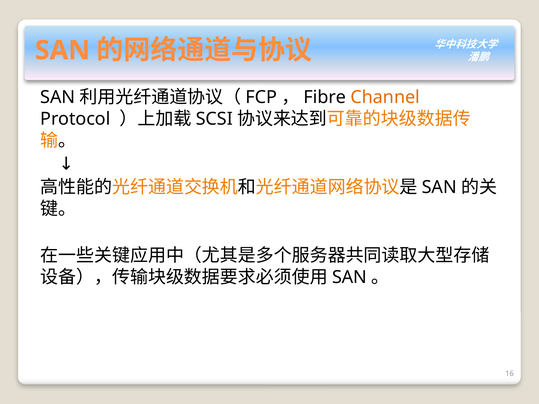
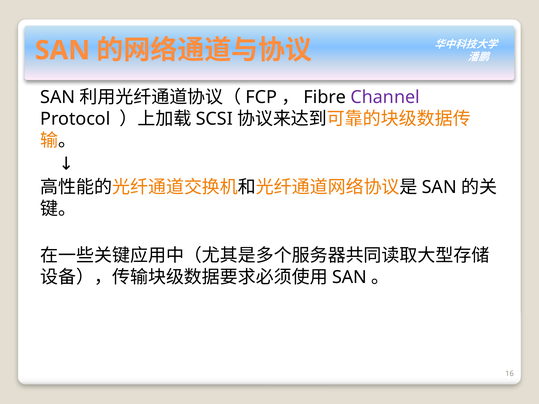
Channel colour: orange -> purple (385, 97)
